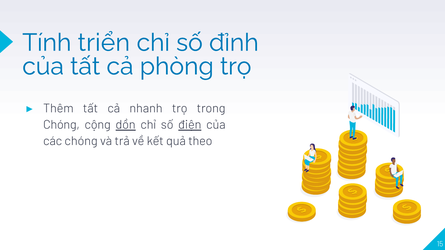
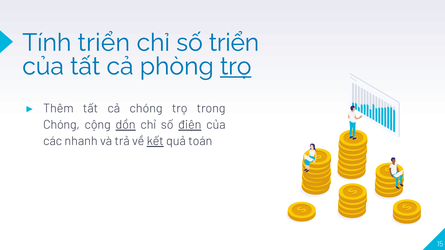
số đỉnh: đỉnh -> triển (234, 43)
trọ underline: none -> present (236, 66)
cả nhanh: nhanh -> chóng (146, 109)
các chóng: chóng -> nhanh (81, 141)
kết underline: none -> present (155, 141)
theo: theo -> toán (200, 141)
